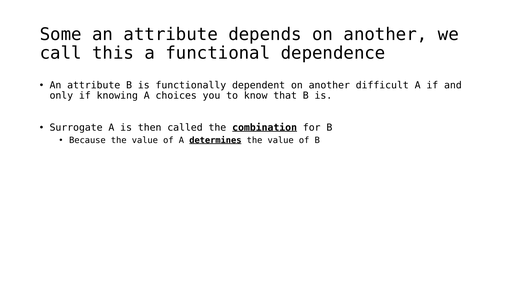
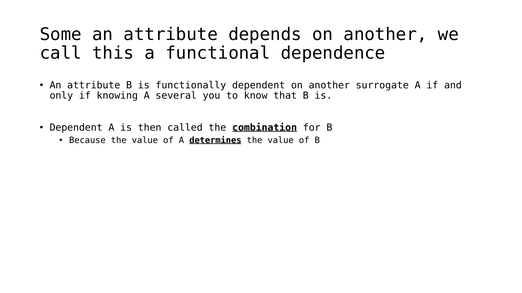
difficult: difficult -> surrogate (382, 85)
choices: choices -> several (176, 96)
Surrogate: Surrogate -> Dependent (76, 128)
